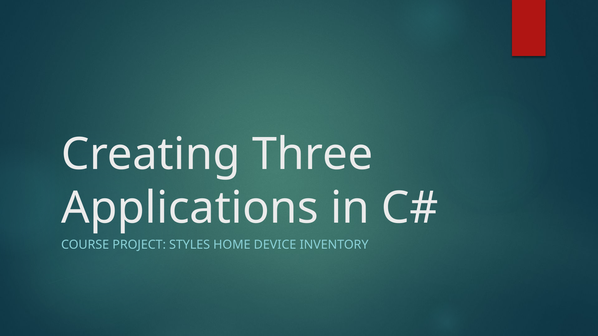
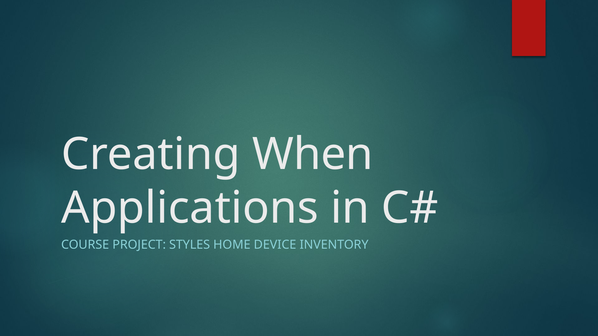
Three: Three -> When (313, 154)
